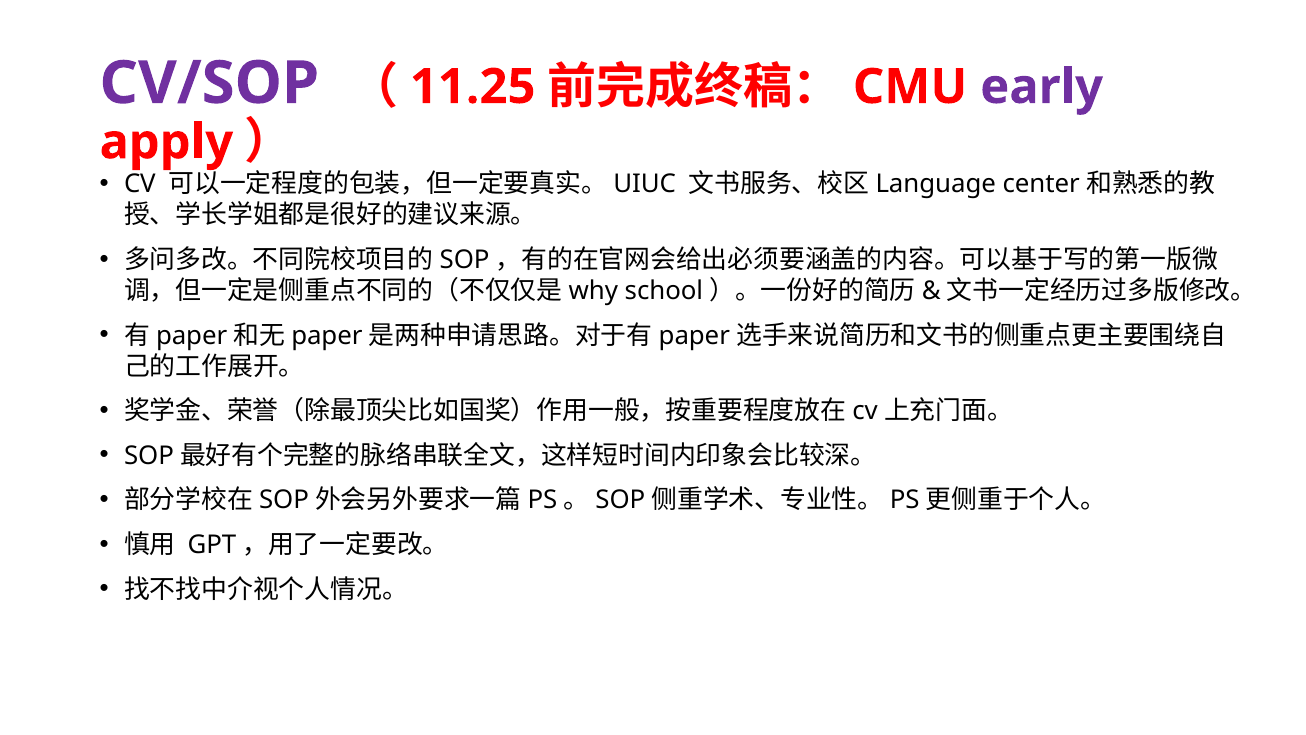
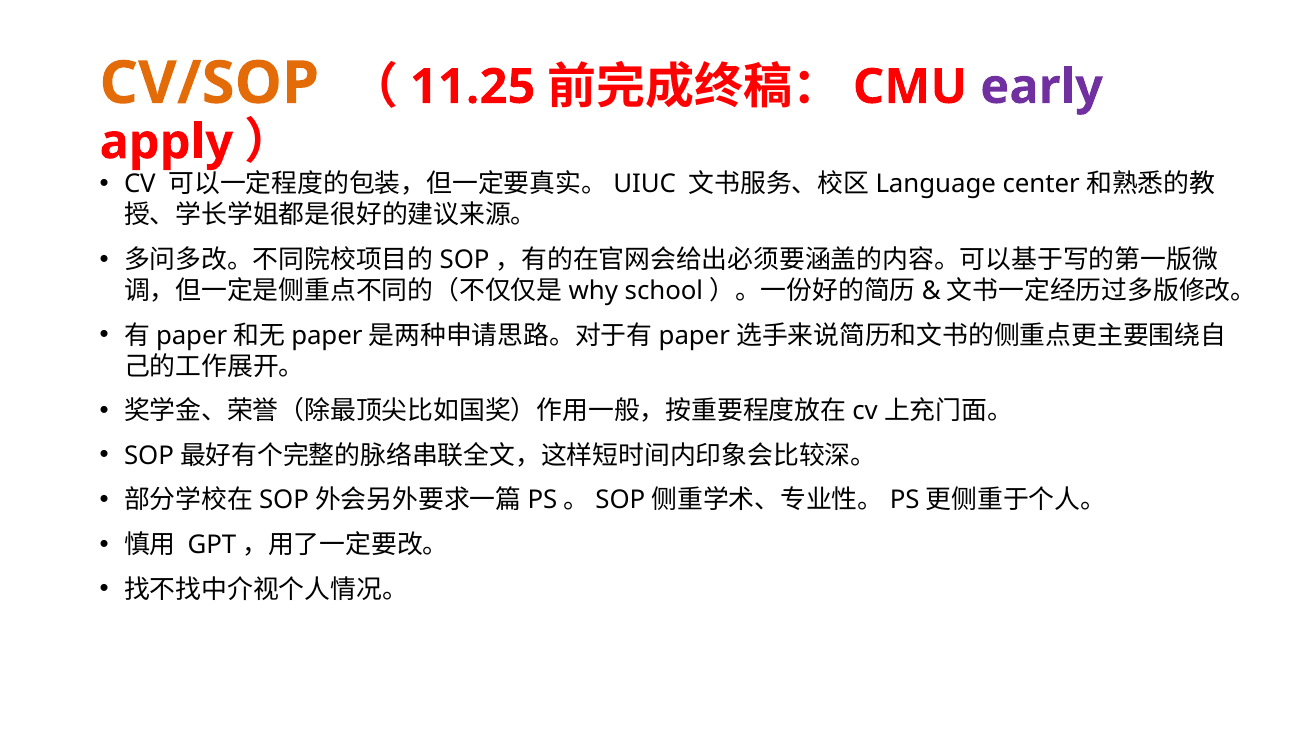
CV/SOP colour: purple -> orange (209, 83)
